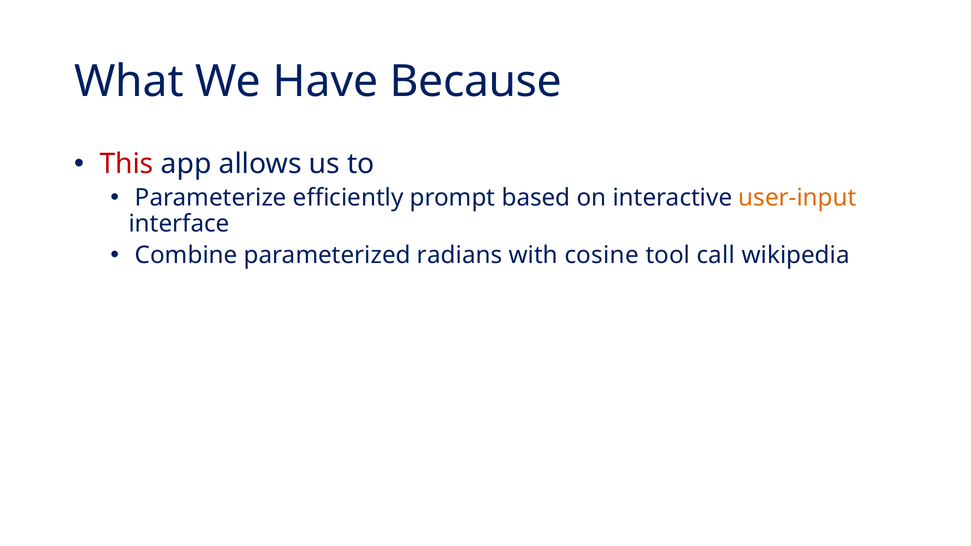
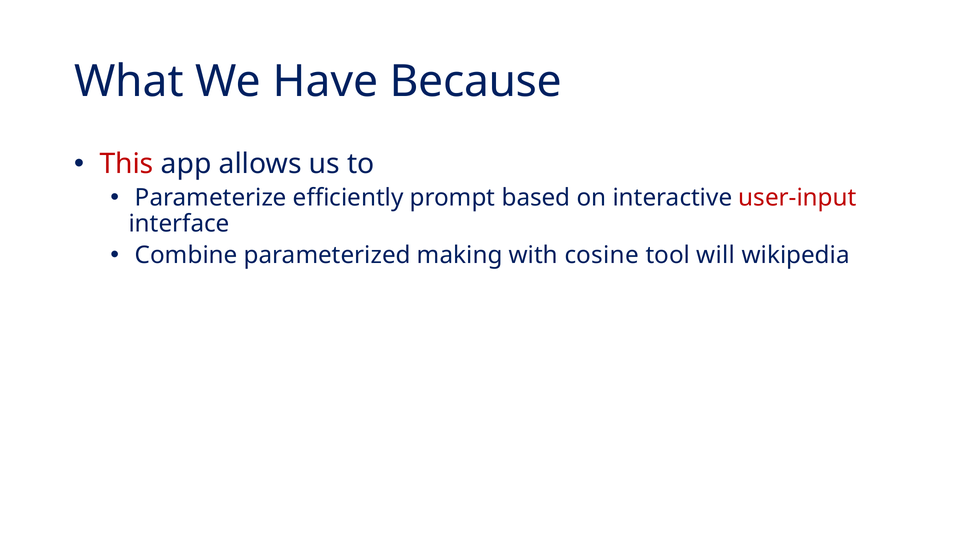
user-input colour: orange -> red (797, 198)
radians: radians -> making (460, 255)
call: call -> will (716, 255)
